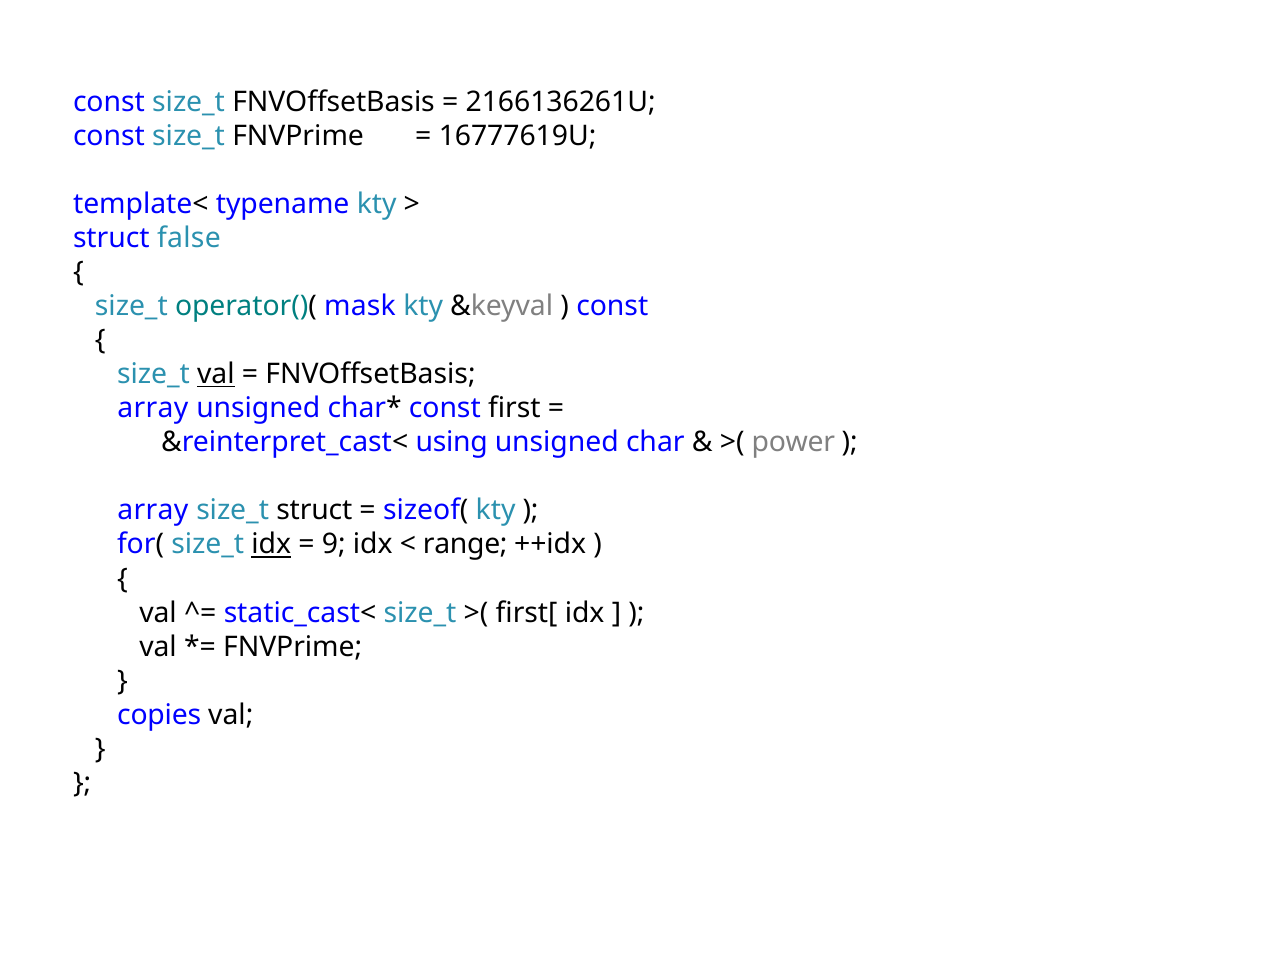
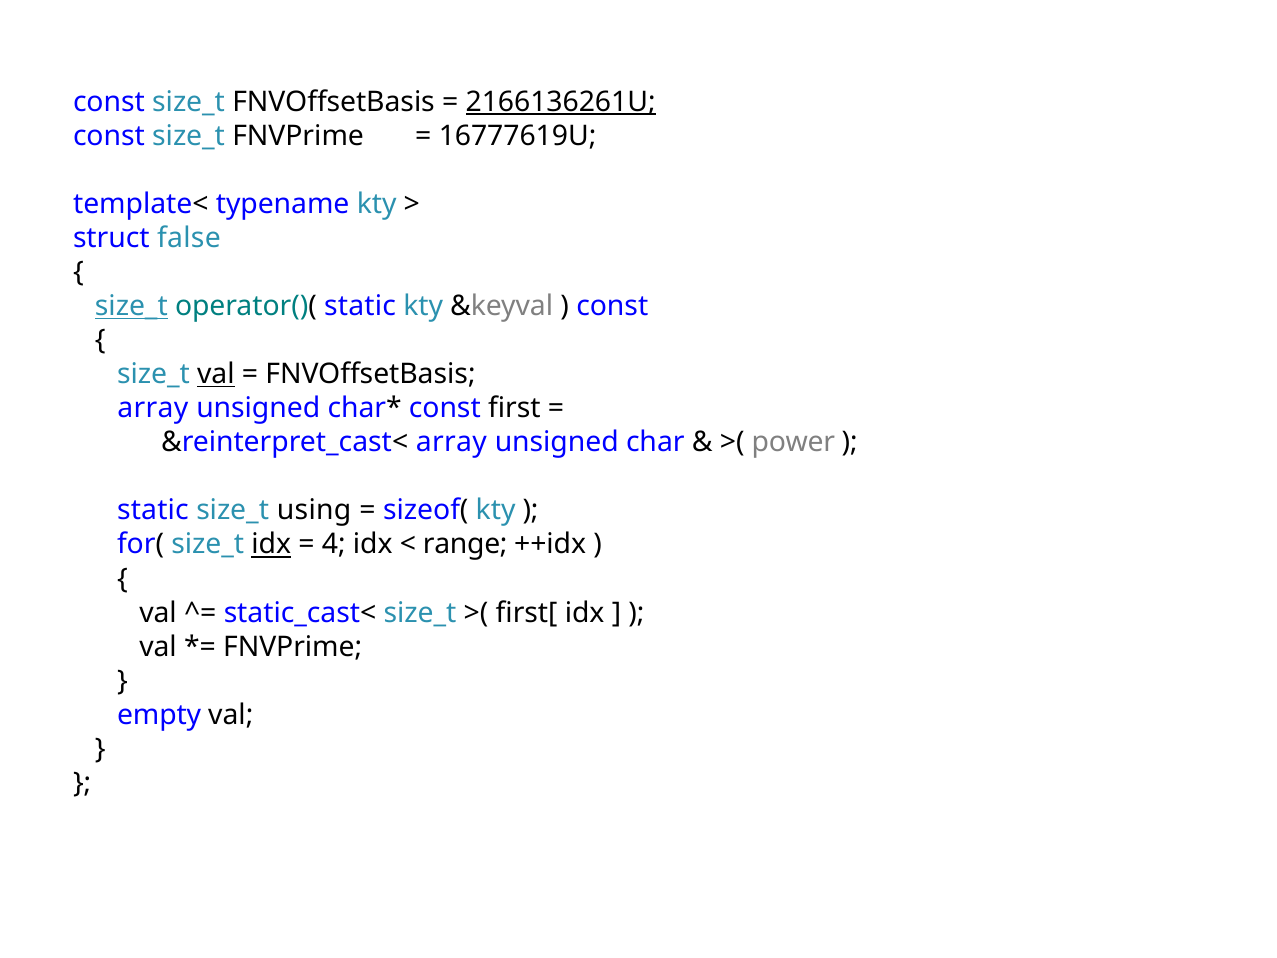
2166136261U underline: none -> present (561, 102)
size_t underline: none -> present (131, 306)
operator()( mask: mask -> static (360, 306)
&reinterpret_cast< using: using -> array (451, 442)
array: array -> static (153, 510)
size_t struct: struct -> using (314, 510)
9: 9 -> 4 (334, 544)
copies: copies -> empty (159, 715)
